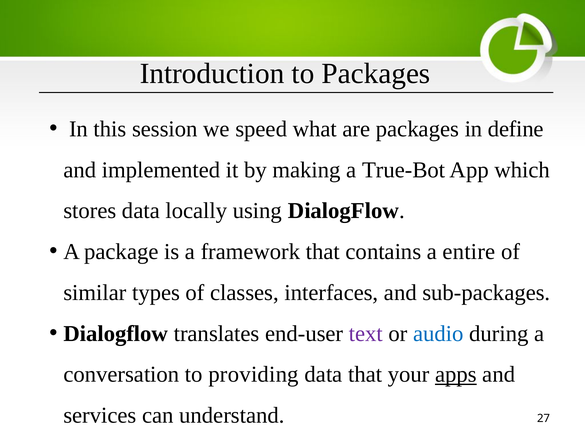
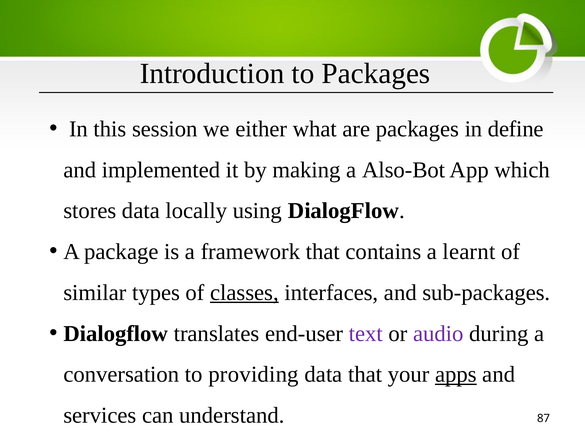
speed: speed -> either (261, 129)
True-Bot: True-Bot -> Also-Bot (404, 170)
entire: entire -> learnt (469, 252)
classes underline: none -> present (244, 293)
audio colour: blue -> purple (438, 334)
27: 27 -> 87 (544, 419)
